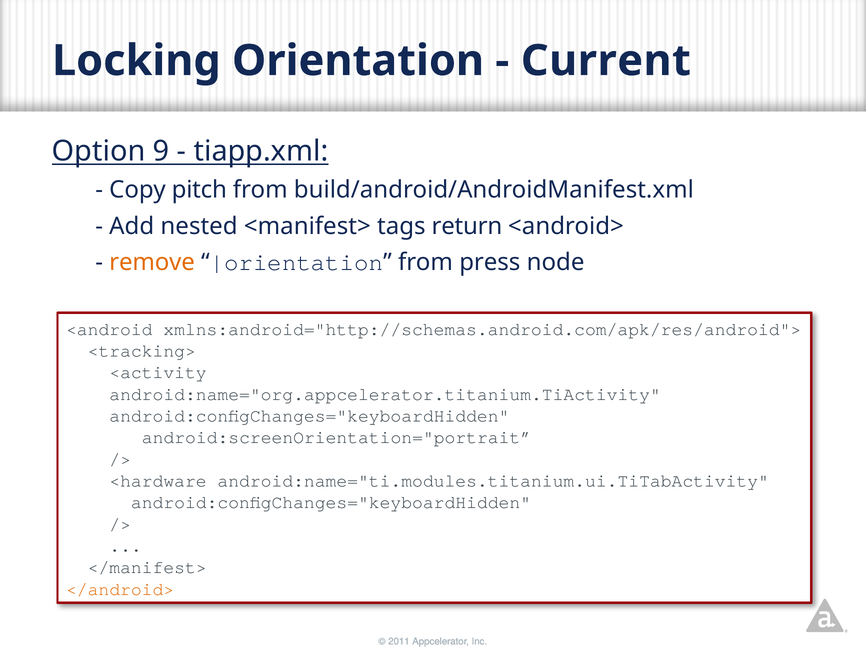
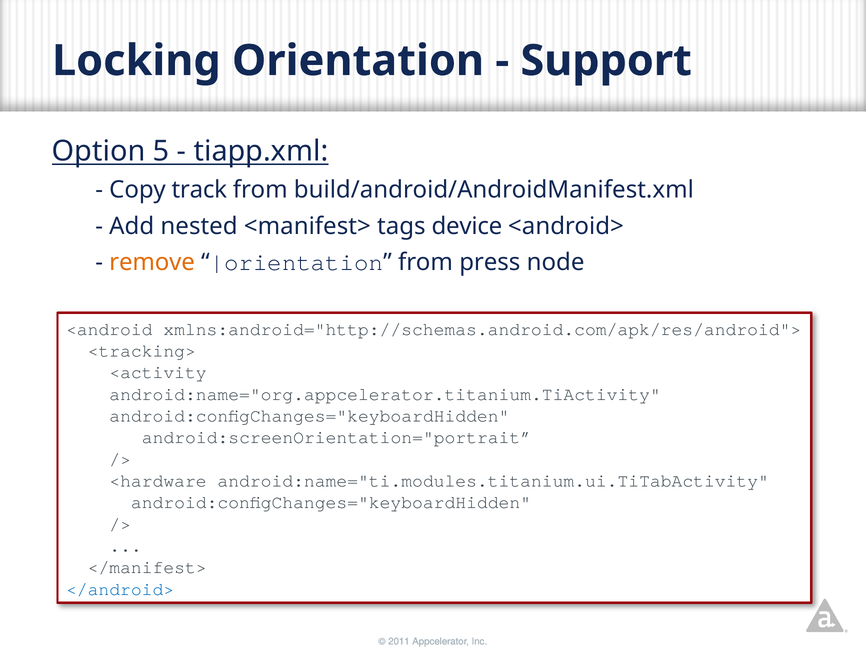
Current: Current -> Support (606, 61)
9: 9 -> 5 (161, 151)
pitch: pitch -> track (199, 190)
return: return -> device (467, 226)
</android> colour: orange -> blue (120, 589)
